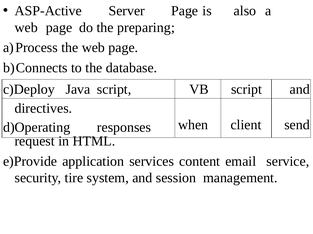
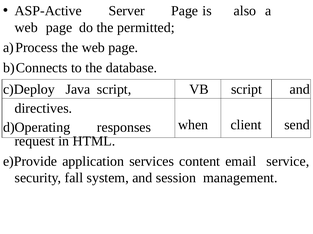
preparing: preparing -> permitted (146, 28)
tire: tire -> fall (74, 178)
